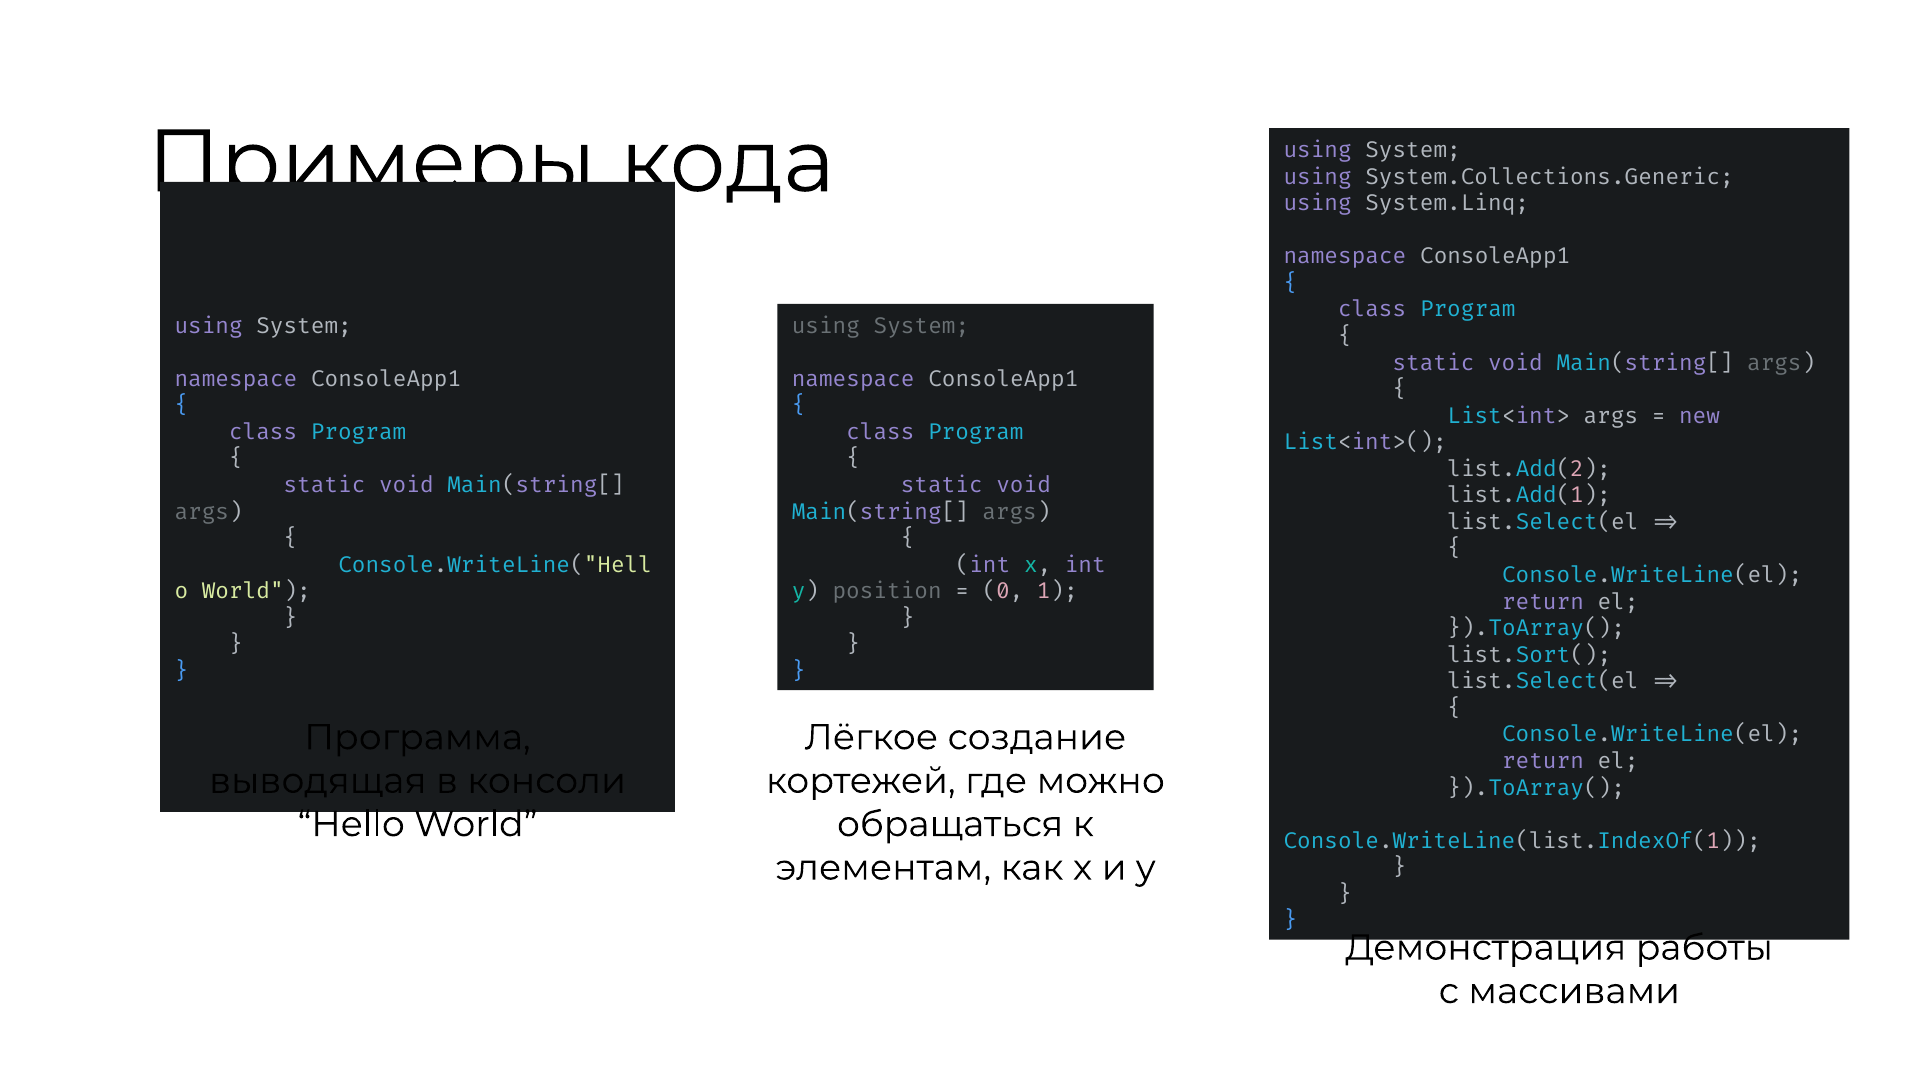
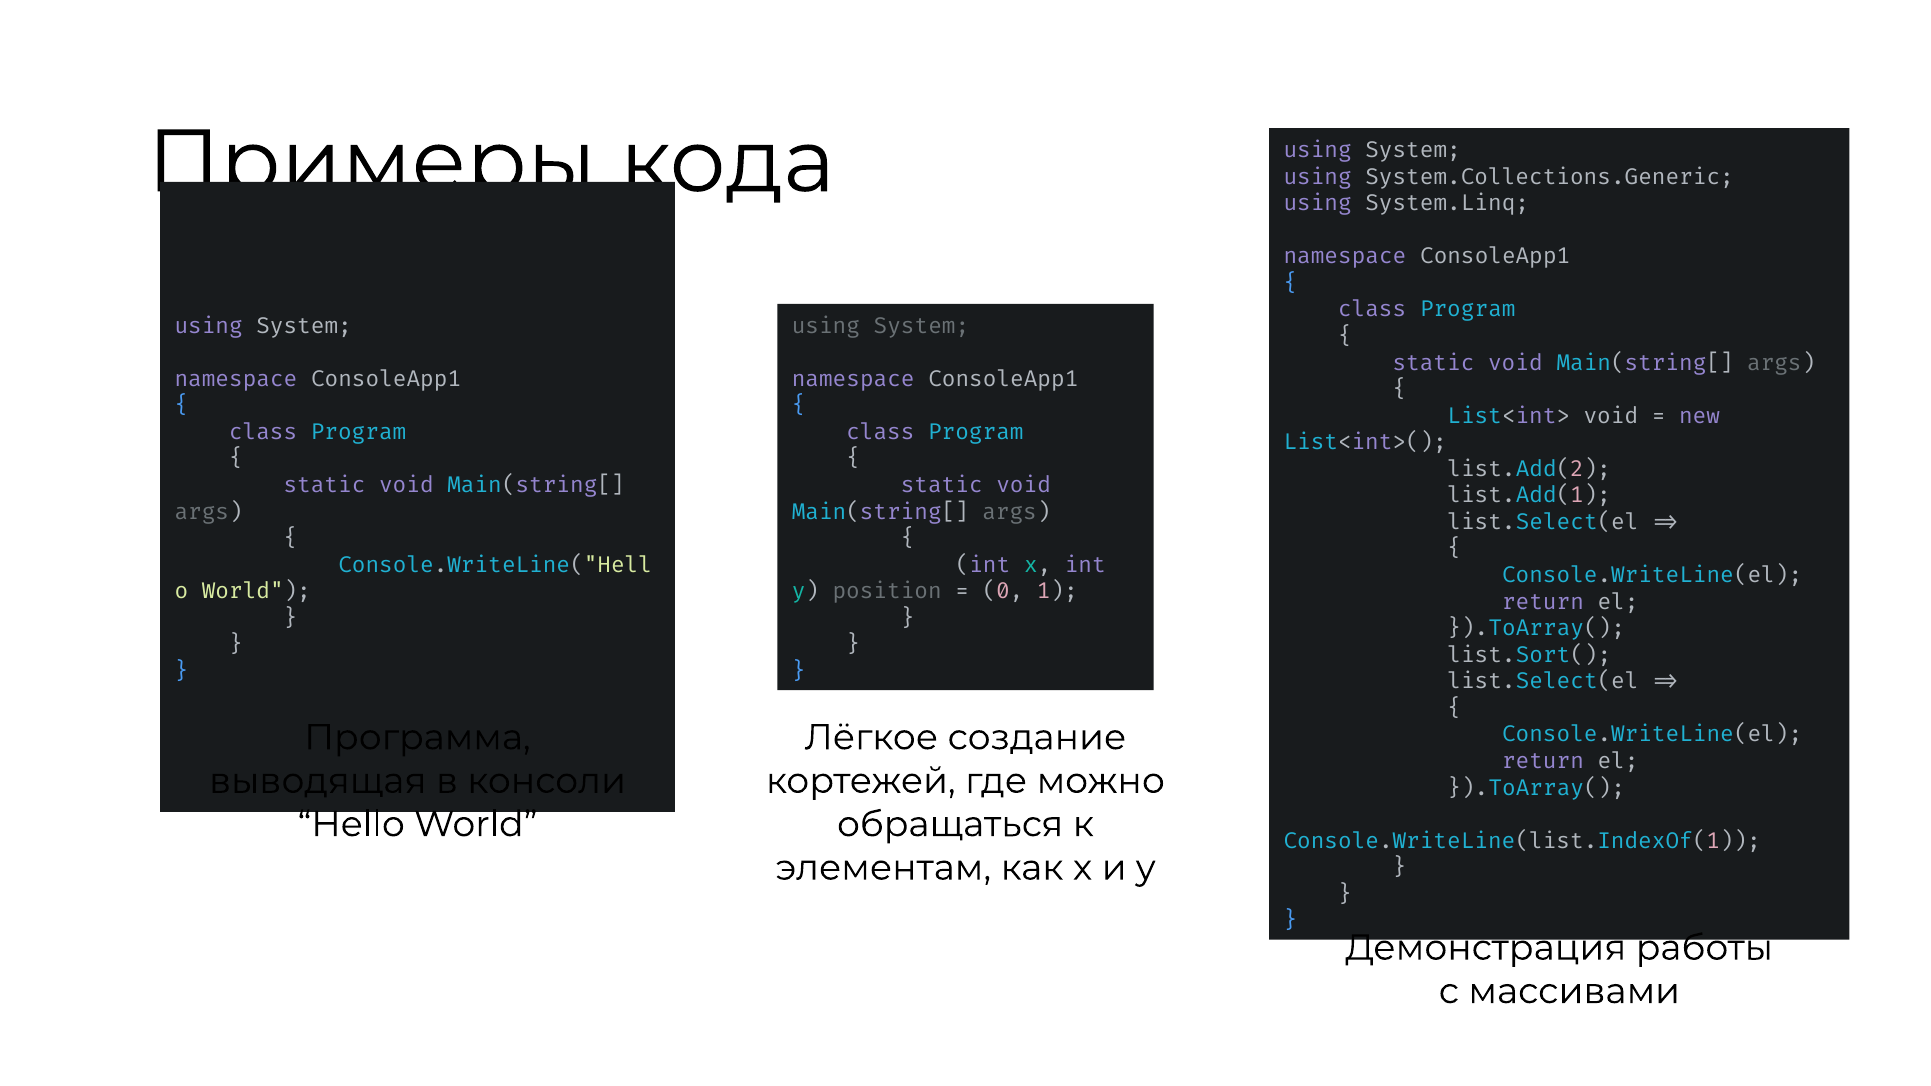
List<int> args: args -> void (1611, 416)
